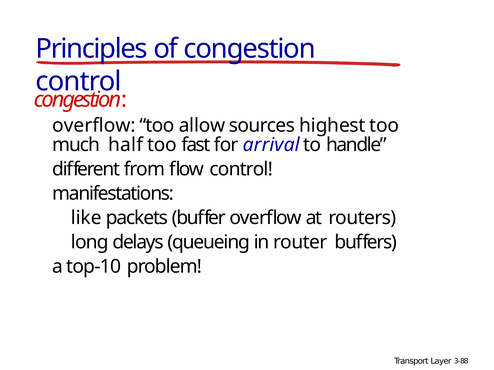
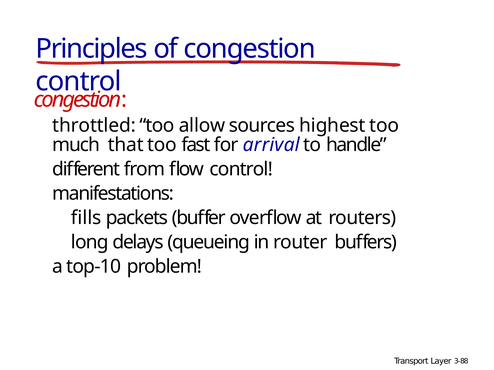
overflow: overflow -> throttled (94, 126)
half: half -> that (126, 145)
like: like -> fills (86, 218)
